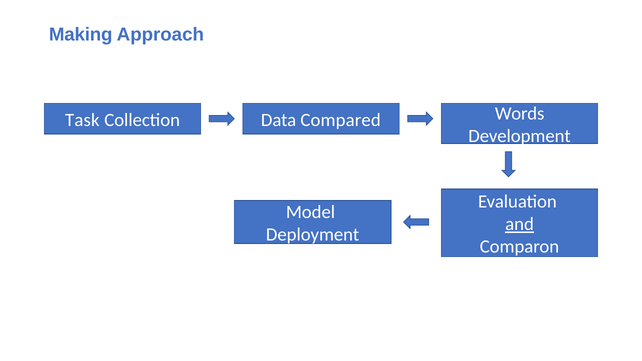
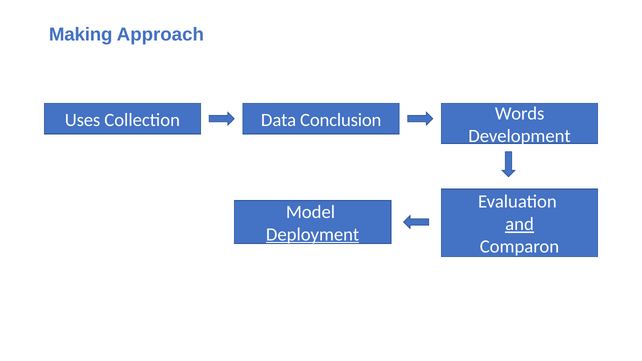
Task: Task -> Uses (83, 120)
Compared: Compared -> Conclusion (341, 120)
Deployment underline: none -> present (313, 235)
